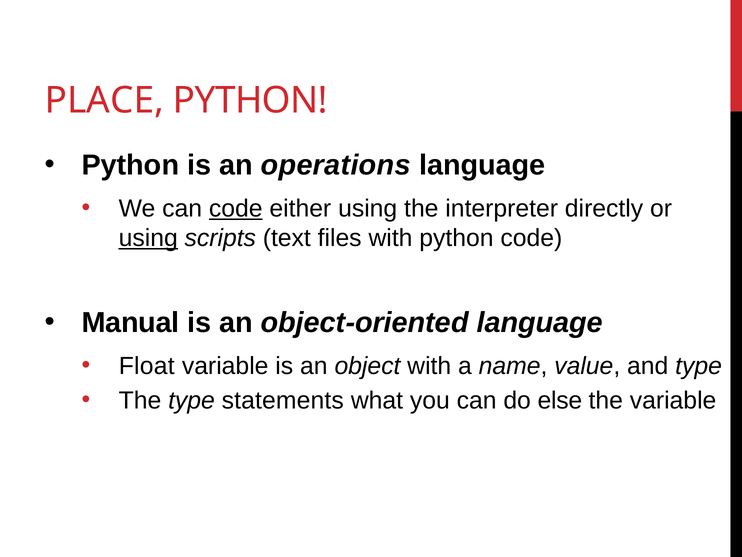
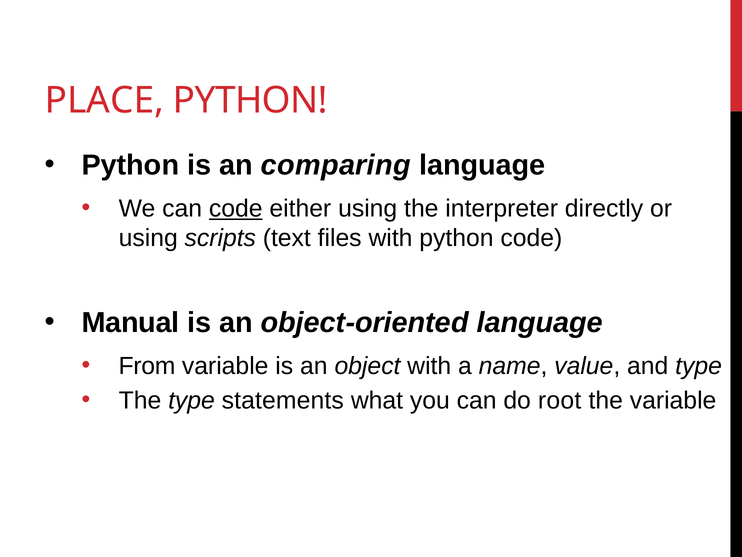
operations: operations -> comparing (336, 165)
using underline: present -> none (148, 238)
Float: Float -> From (147, 366)
else: else -> root (560, 400)
